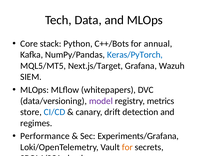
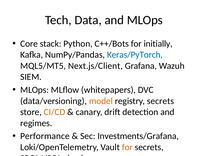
annual: annual -> initially (158, 44)
Next.js/Target: Next.js/Target -> Next.js/Client (95, 66)
model colour: purple -> orange (101, 101)
registry metrics: metrics -> secrets (160, 101)
CI/CD colour: blue -> orange (54, 112)
Experiments/Grafana: Experiments/Grafana -> Investments/Grafana (138, 136)
